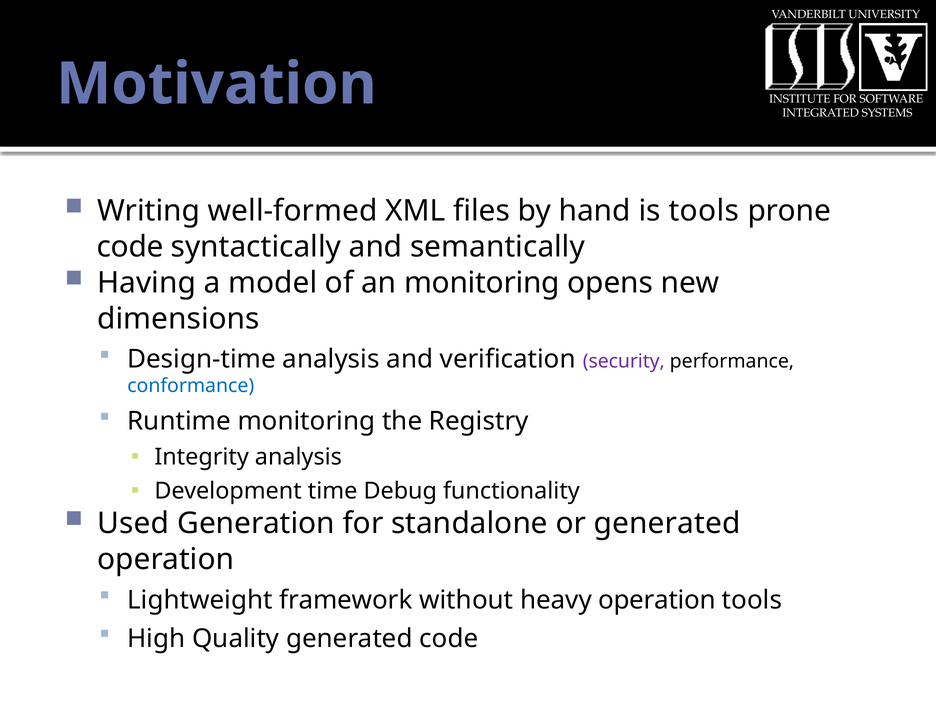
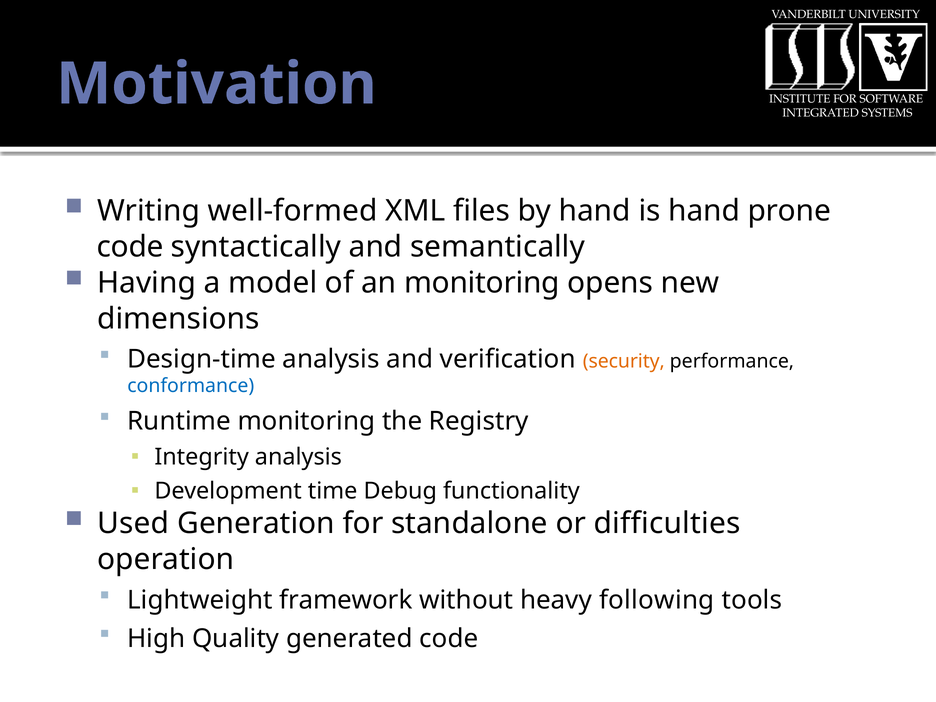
is tools: tools -> hand (704, 211)
security colour: purple -> orange (624, 361)
or generated: generated -> difficulties (667, 524)
heavy operation: operation -> following (657, 600)
